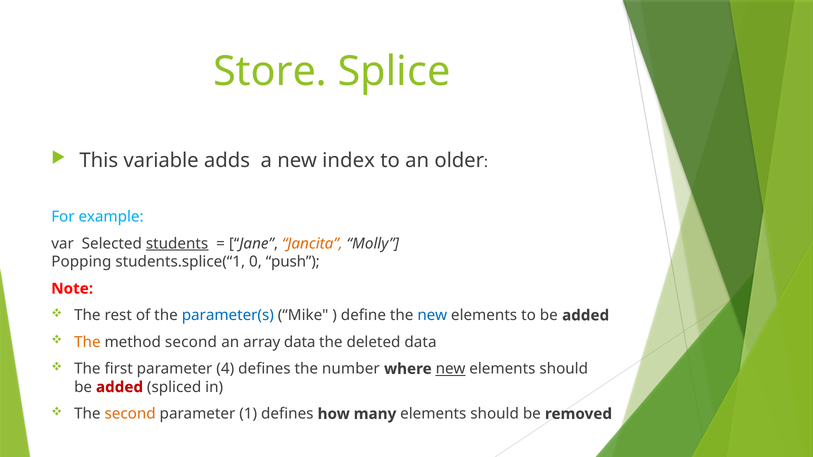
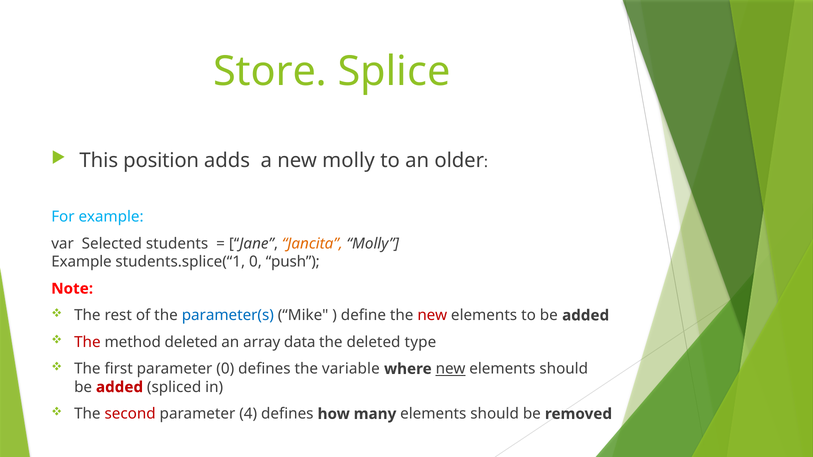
variable: variable -> position (161, 161)
new index: index -> molly (348, 161)
students underline: present -> none (177, 244)
Popping: Popping -> Example (81, 262)
new colour: blue -> red (432, 316)
The colour: orange -> red (87, 342)
method second: second -> deleted (191, 342)
deleted data: data -> type (420, 342)
parameter 4: 4 -> 0 (225, 369)
number: number -> variable (351, 369)
second colour: orange -> red (130, 414)
1: 1 -> 4 (248, 414)
